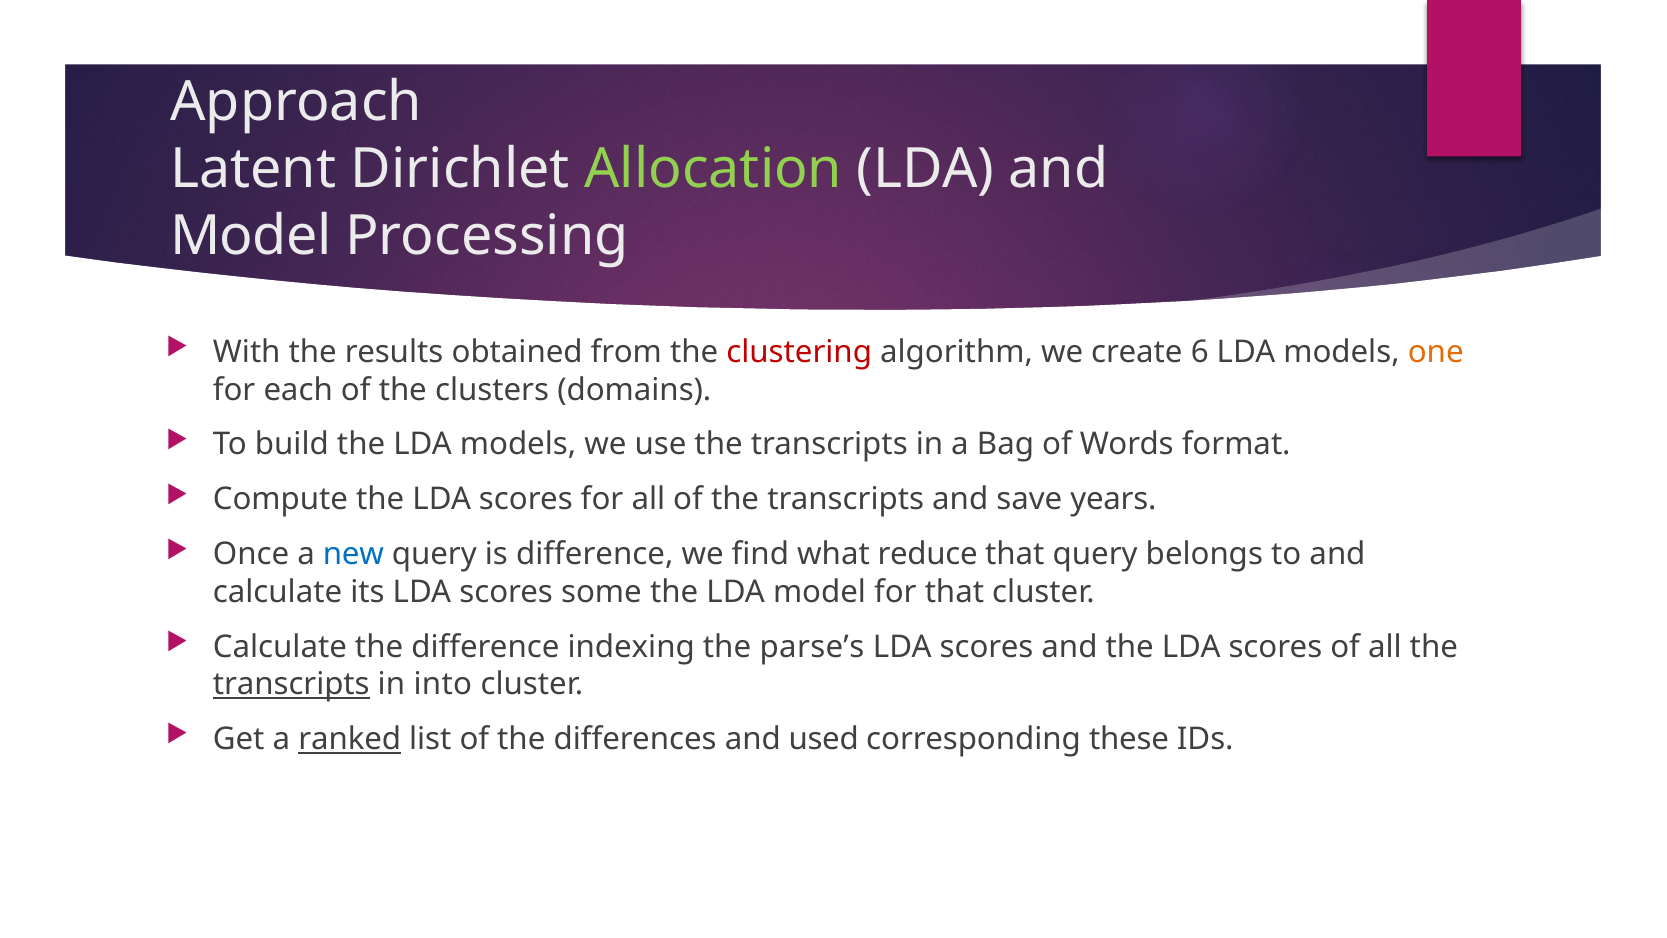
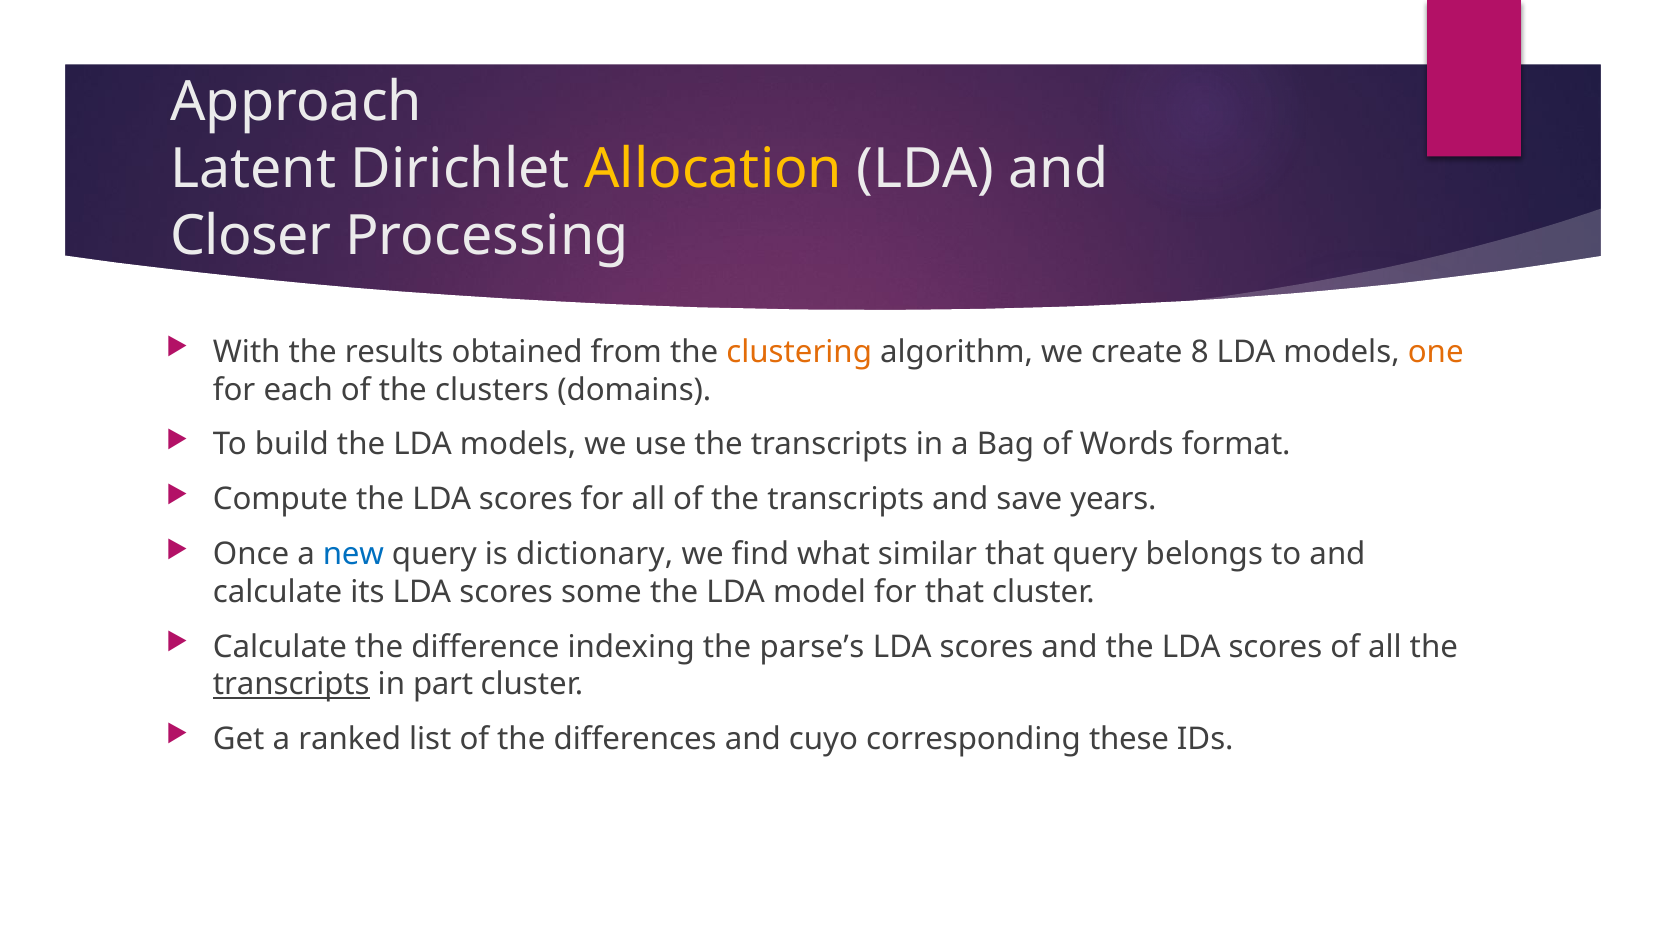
Allocation colour: light green -> yellow (713, 169)
Model: Model -> Closer (251, 236)
clustering colour: red -> orange (799, 352)
6: 6 -> 8 (1200, 352)
is difference: difference -> dictionary (595, 554)
reduce: reduce -> similar (927, 554)
into: into -> part (443, 684)
ranked underline: present -> none (350, 739)
used: used -> cuyo (823, 739)
